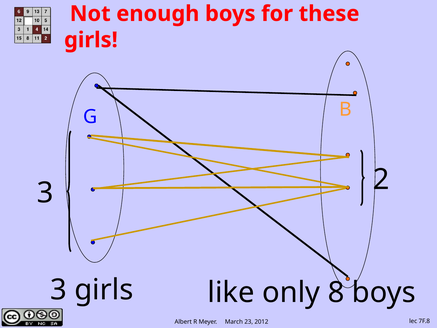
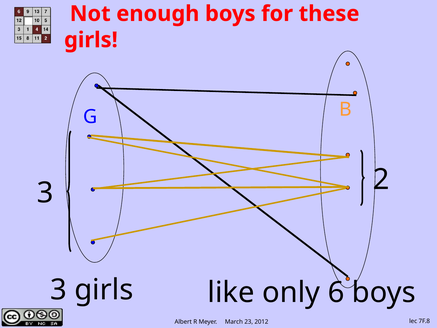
8: 8 -> 6 (336, 292)
